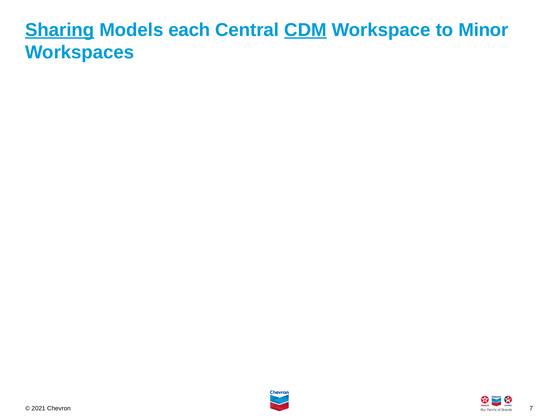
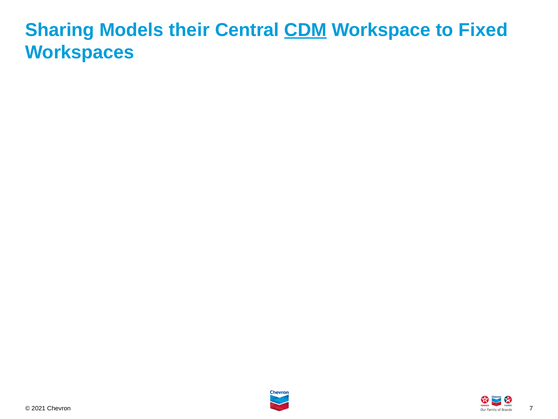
Sharing underline: present -> none (60, 30)
each: each -> their (189, 30)
Minor: Minor -> Fixed (483, 30)
